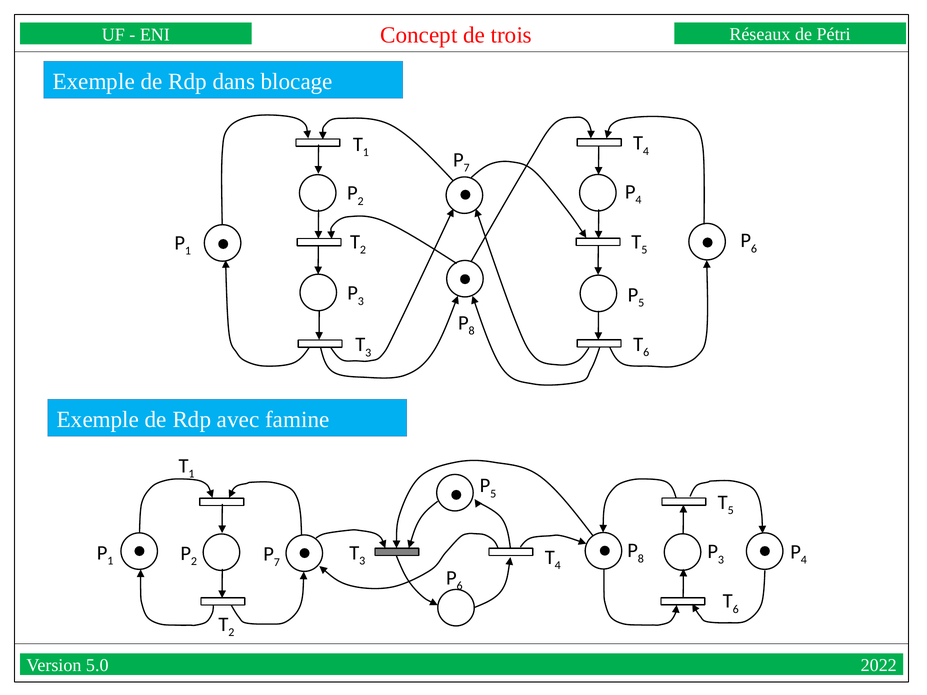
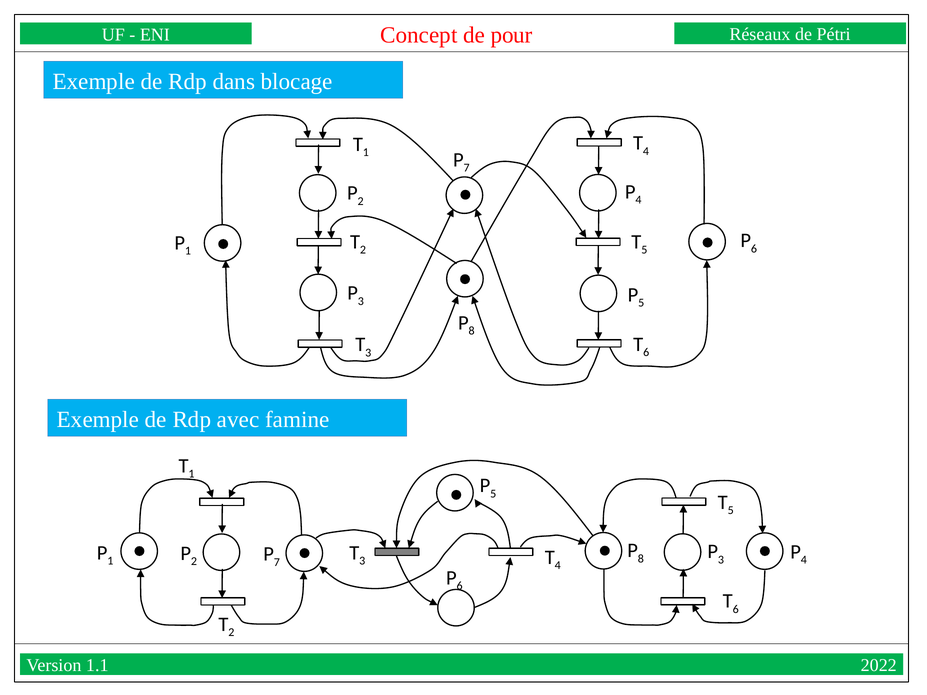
trois: trois -> pour (512, 35)
5.0: 5.0 -> 1.1 (97, 666)
